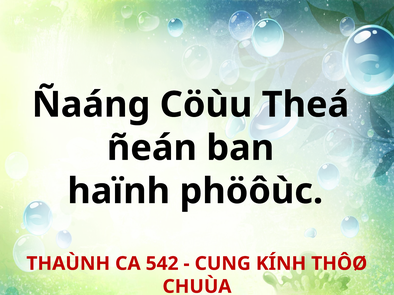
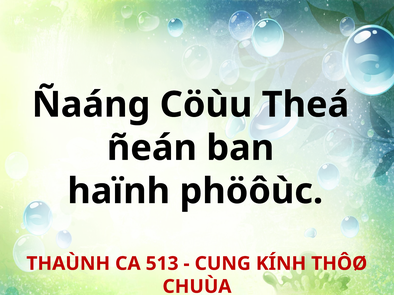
542: 542 -> 513 (162, 264)
